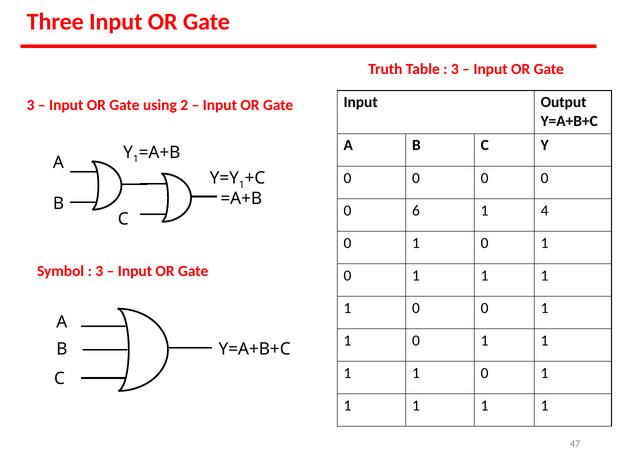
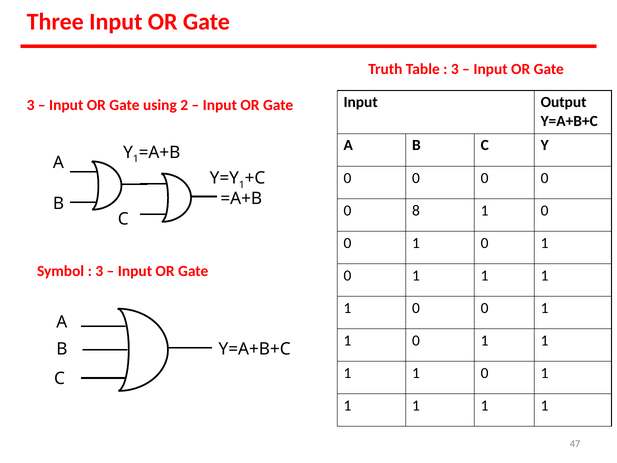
6: 6 -> 8 (416, 210)
4: 4 -> 0 (545, 210)
